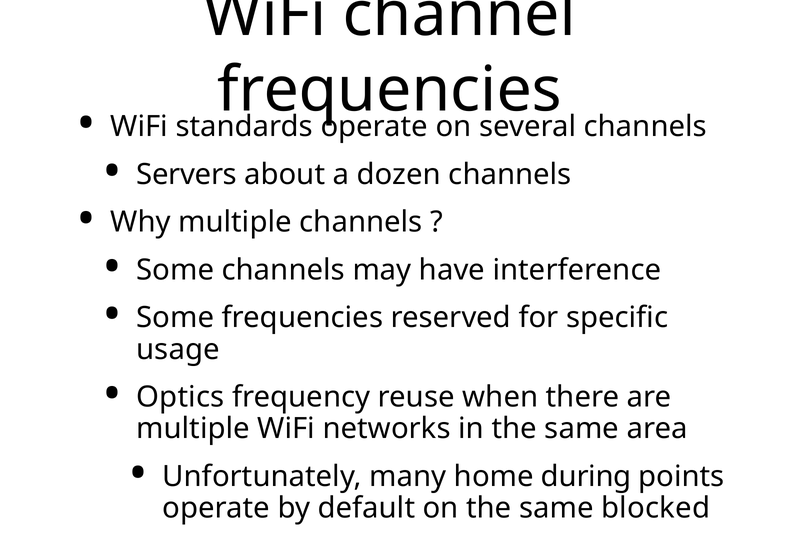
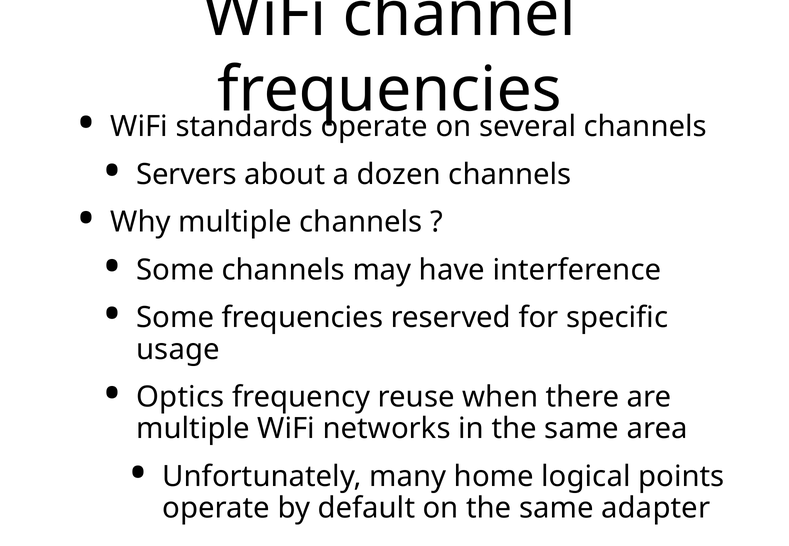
during: during -> logical (586, 477)
blocked: blocked -> adapter (656, 508)
